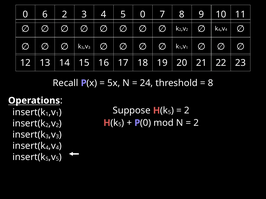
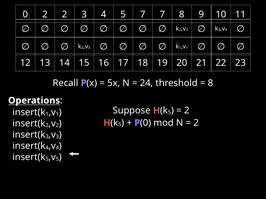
0 6: 6 -> 2 (45, 14)
5 0: 0 -> 7 (143, 14)
